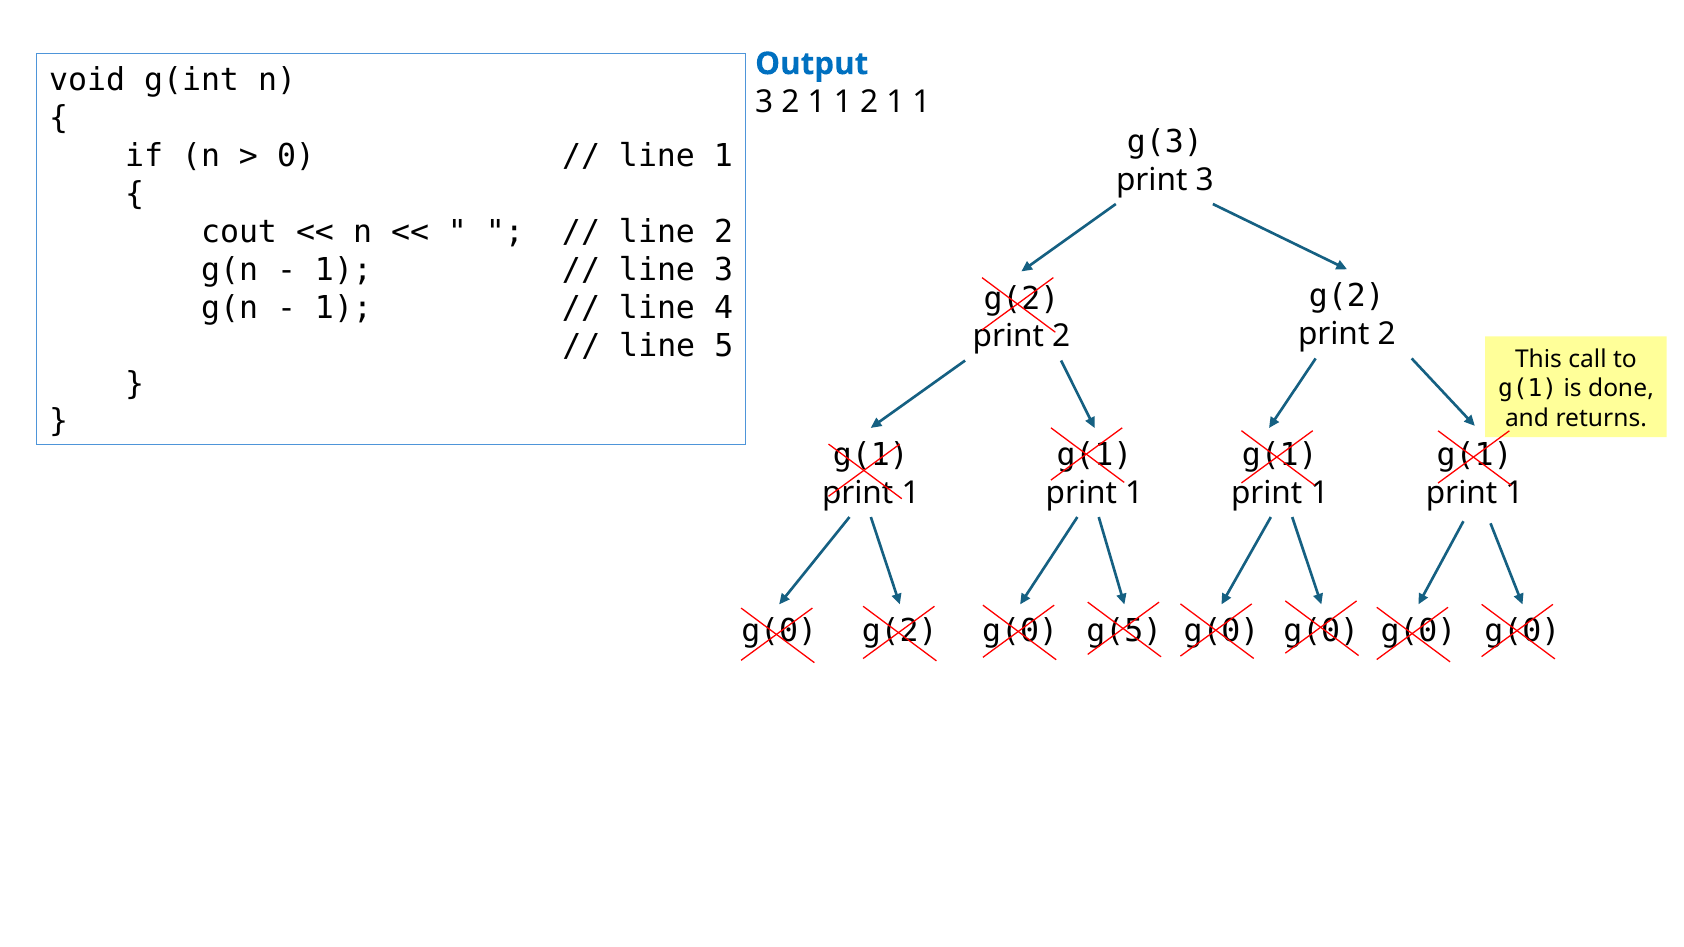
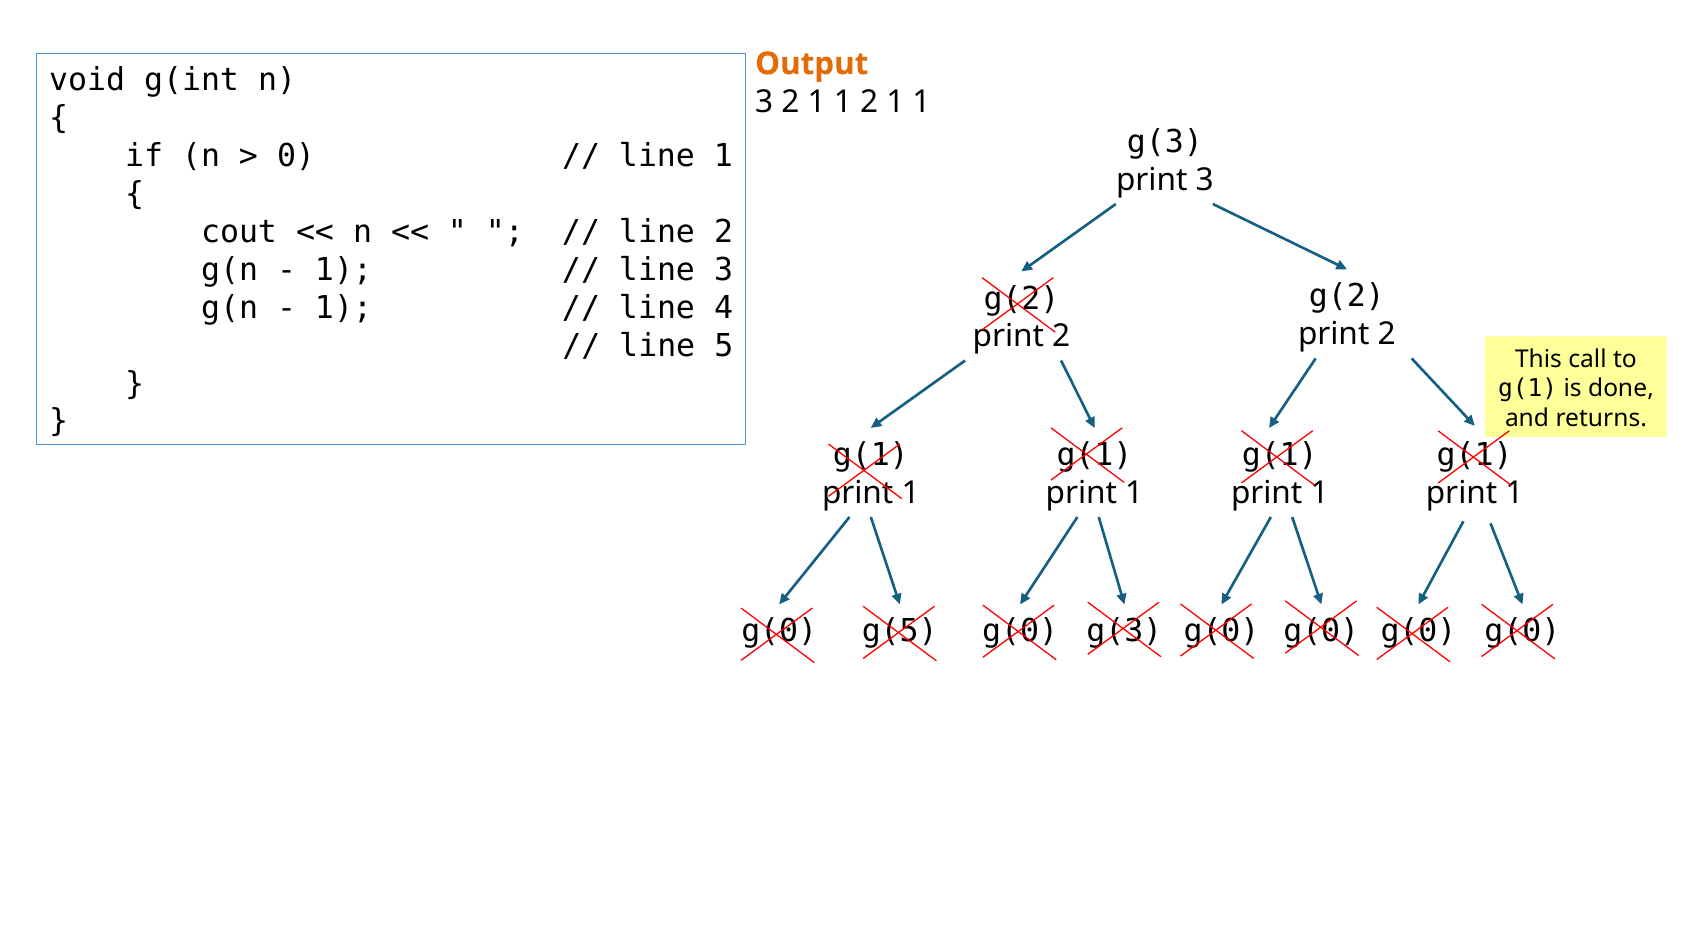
Output colour: blue -> orange (812, 64)
g(0 g(2: g(2 -> g(5 (900, 632)
g(0 g(5: g(5 -> g(3 (1124, 632)
